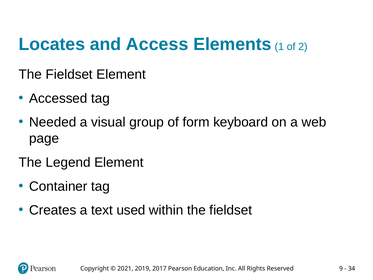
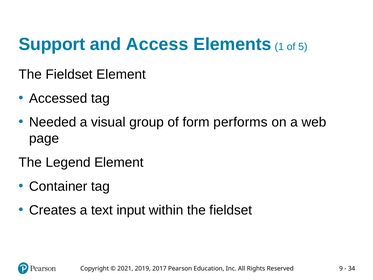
Locates: Locates -> Support (52, 44)
2: 2 -> 5 (303, 47)
keyboard: keyboard -> performs (241, 122)
used: used -> input (131, 210)
